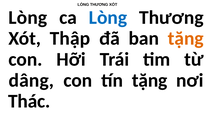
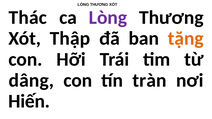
Lòng: Lòng -> Thác (28, 18)
Lòng colour: blue -> purple (108, 18)
tín tặng: tặng -> tràn (149, 80)
Thác: Thác -> Hiến (29, 101)
